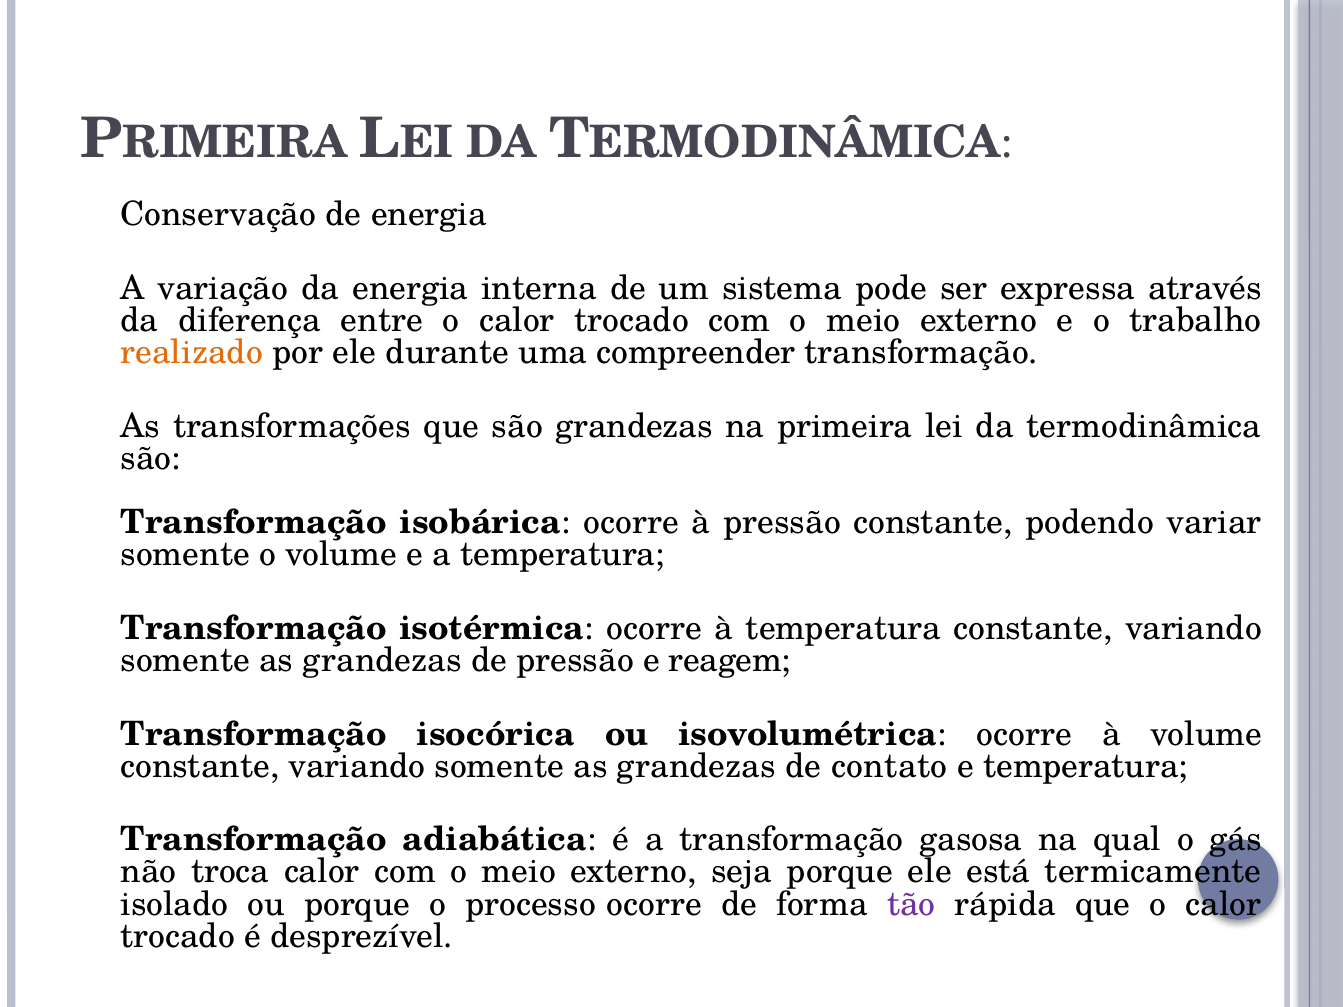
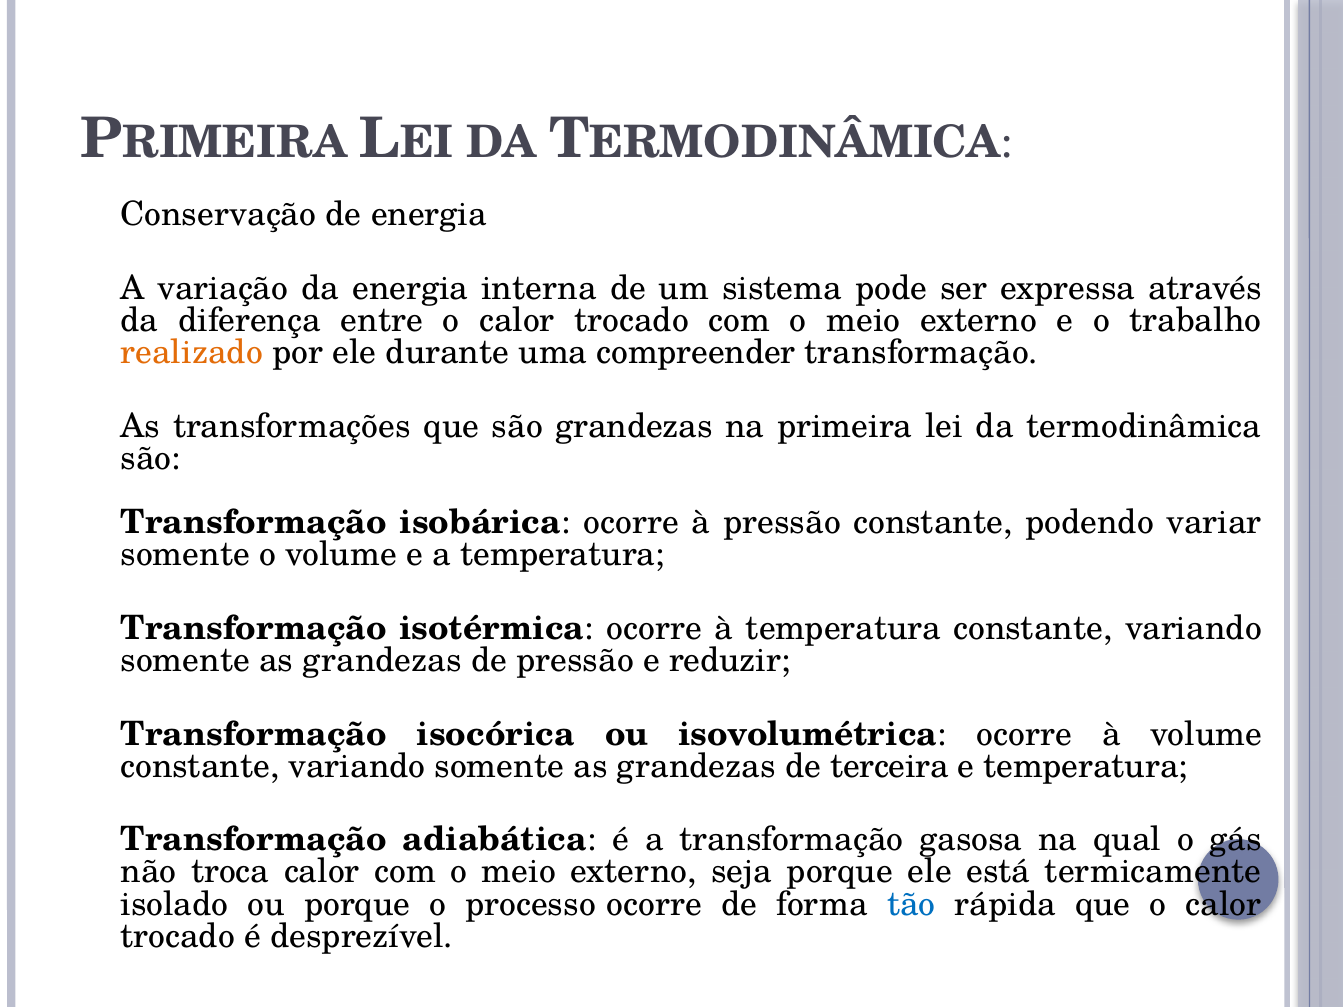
reagem: reagem -> reduzir (730, 661)
contato: contato -> terceira (890, 766)
tão colour: purple -> blue (911, 904)
